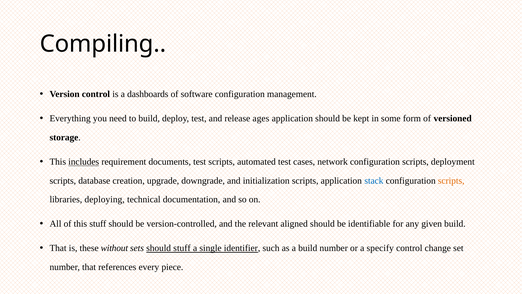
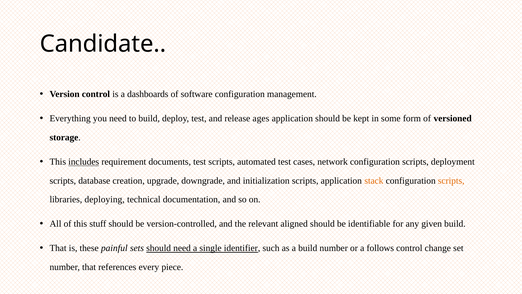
Compiling: Compiling -> Candidate (103, 44)
stack colour: blue -> orange (374, 180)
without: without -> painful (114, 248)
should stuff: stuff -> need (182, 248)
specify: specify -> follows (380, 248)
